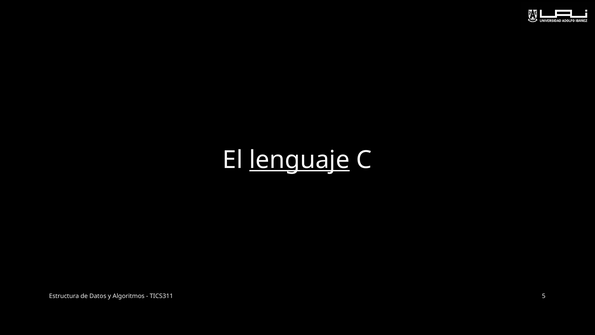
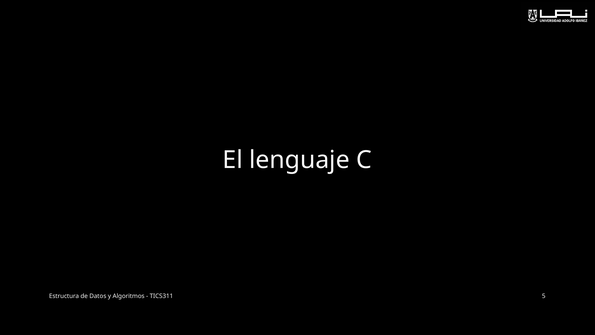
lenguaje underline: present -> none (299, 160)
